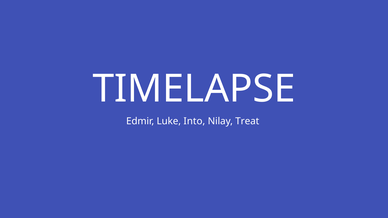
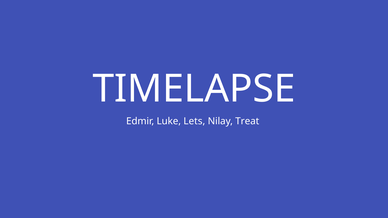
Into: Into -> Lets (194, 121)
